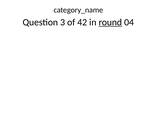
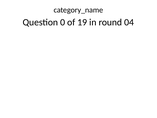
3: 3 -> 0 (63, 22)
42: 42 -> 19 (82, 22)
round underline: present -> none (110, 22)
